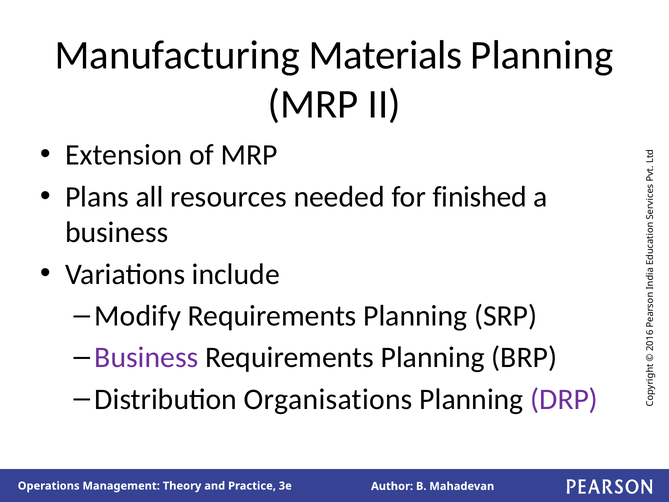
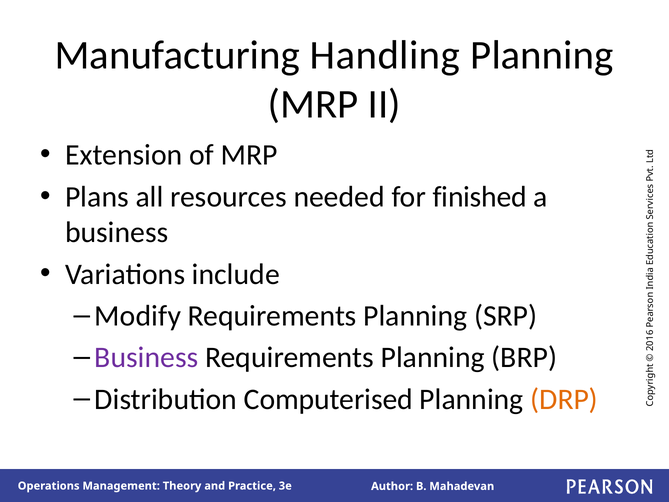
Materials: Materials -> Handling (385, 55)
Organisations: Organisations -> Computerised (328, 399)
DRP colour: purple -> orange (564, 399)
